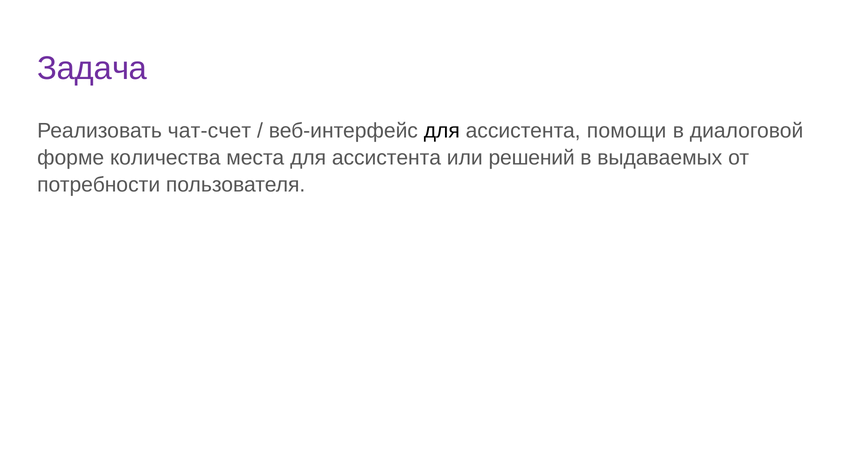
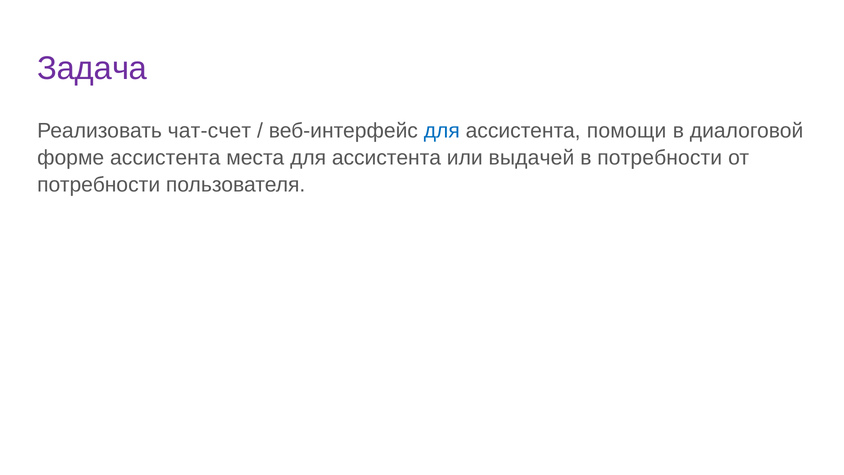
для colour: black -> blue (442, 131)
форме количества: количества -> ассистента (165, 158)
решений: решений -> выдачей (531, 158)
в выдаваемых: выдаваемых -> потребности (660, 158)
